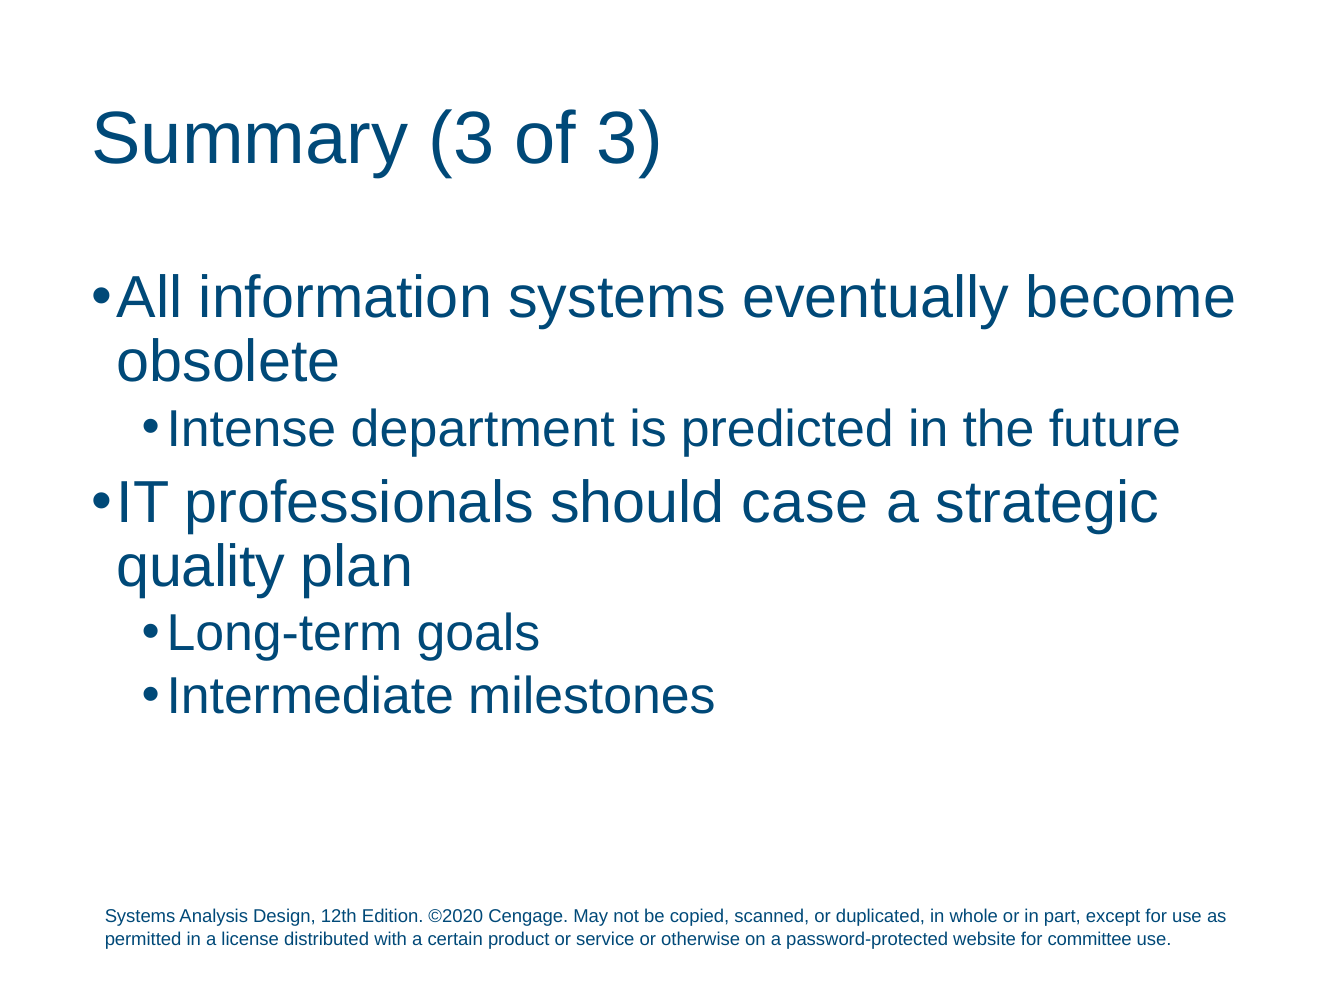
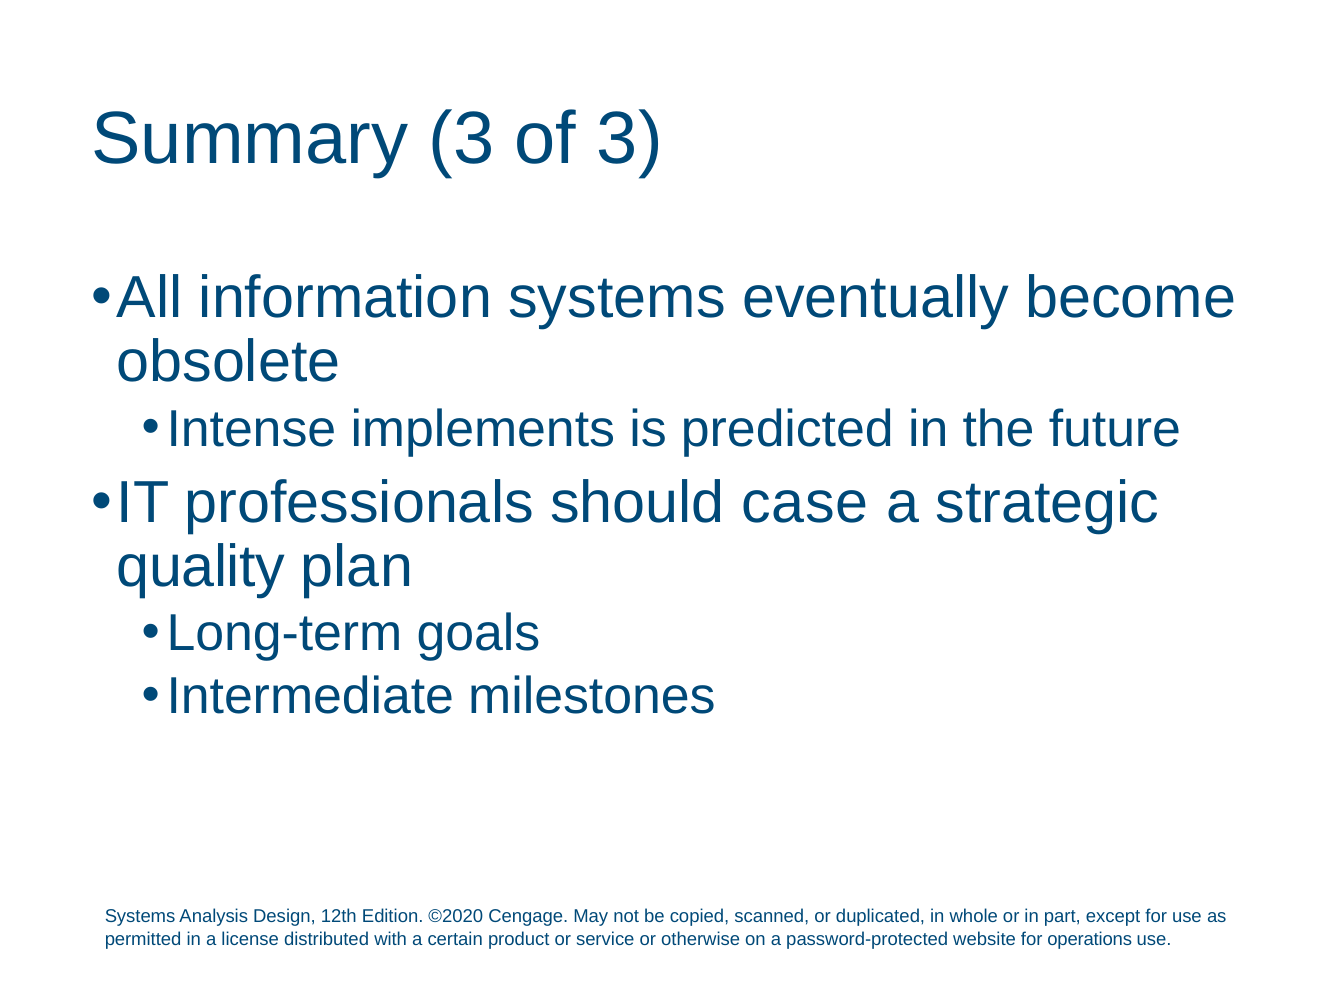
department: department -> implements (483, 429)
committee: committee -> operations (1090, 939)
